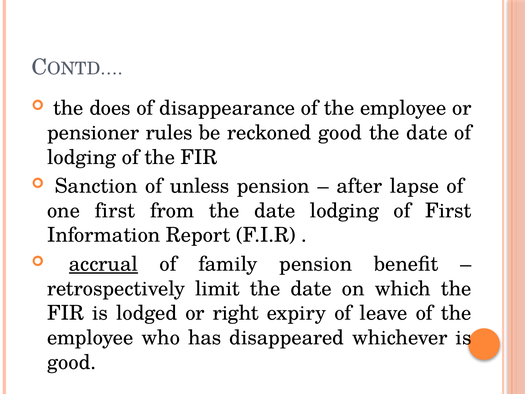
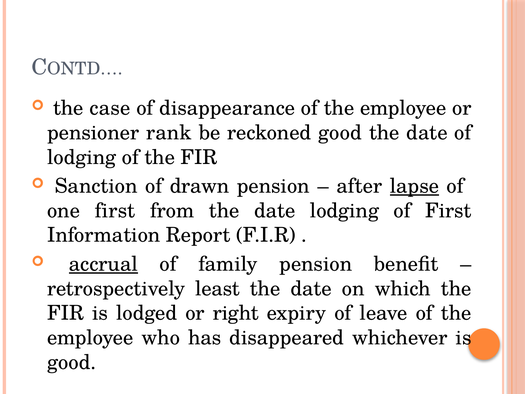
does: does -> case (110, 108)
rules: rules -> rank (169, 133)
unless: unless -> drawn (200, 186)
lapse underline: none -> present (414, 186)
limit: limit -> least (218, 289)
